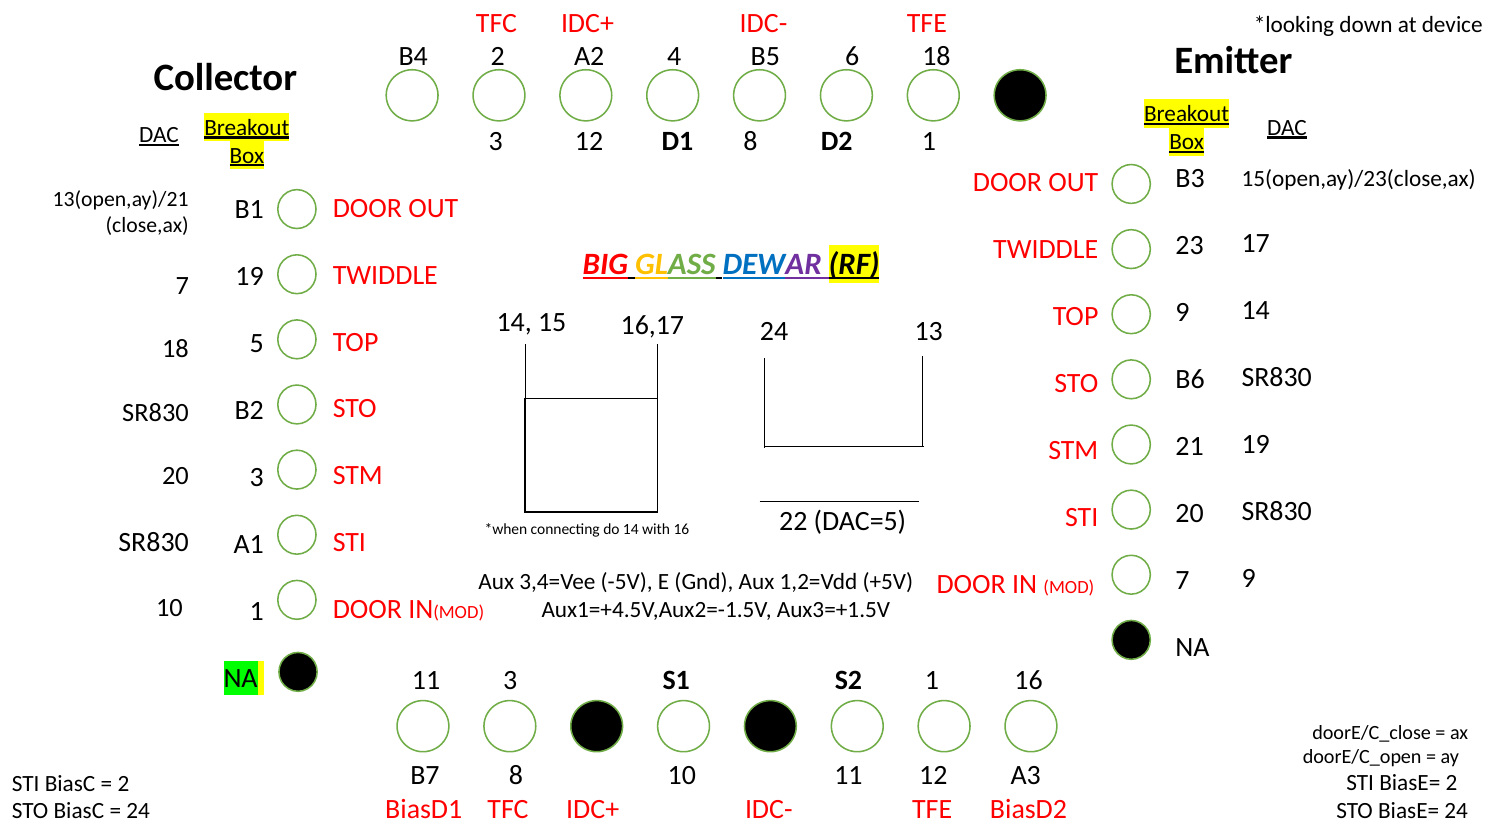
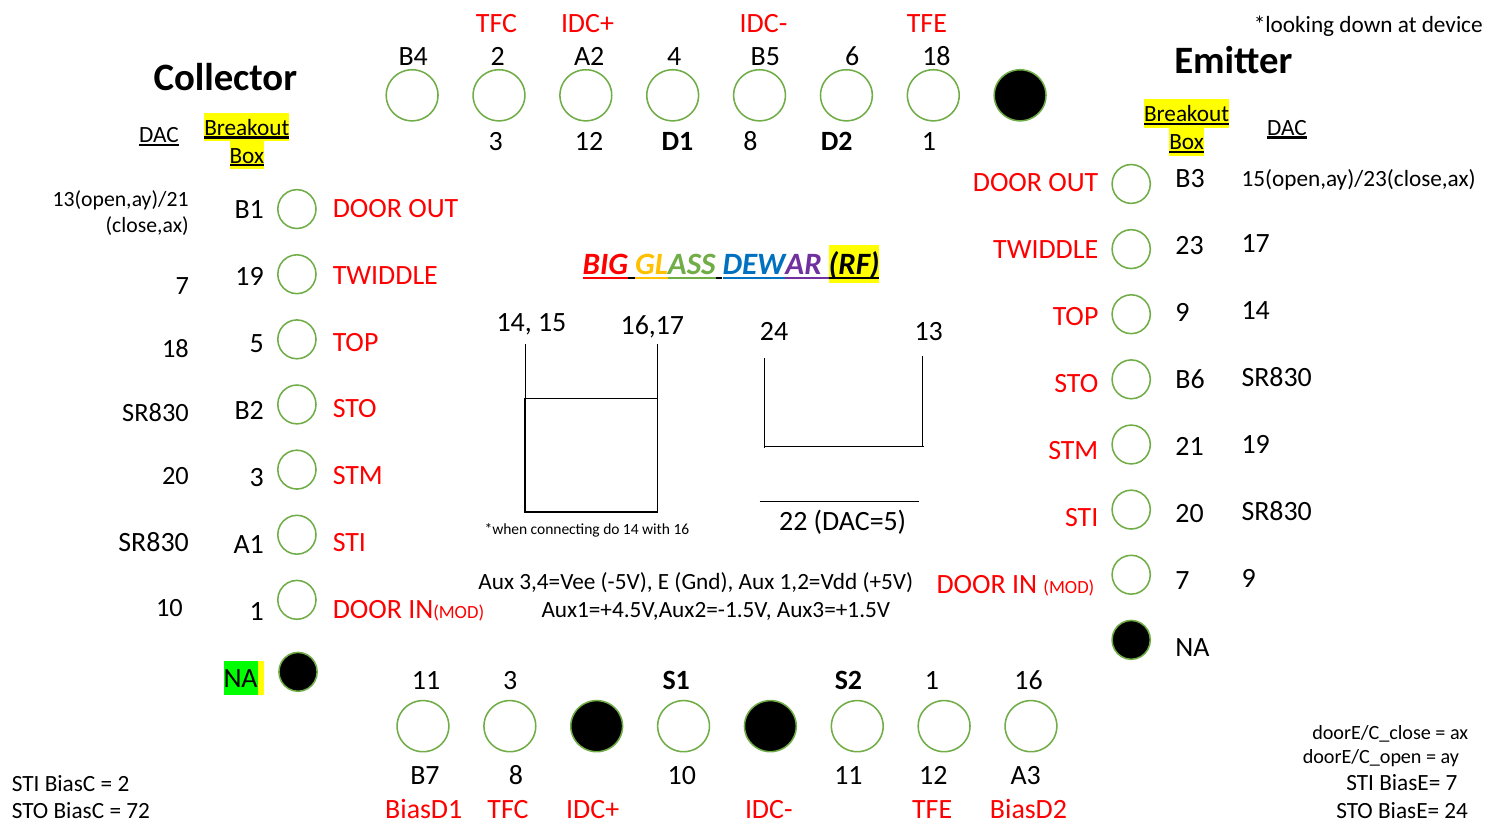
BiasE= 2: 2 -> 7 (1452, 784)
24: 24 -> 72 (138, 812)
